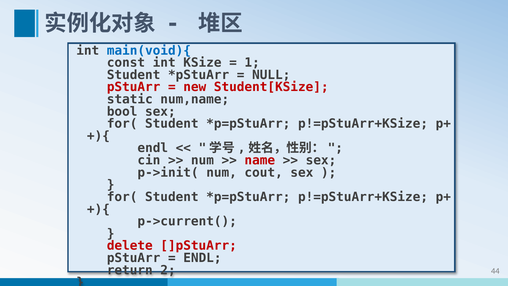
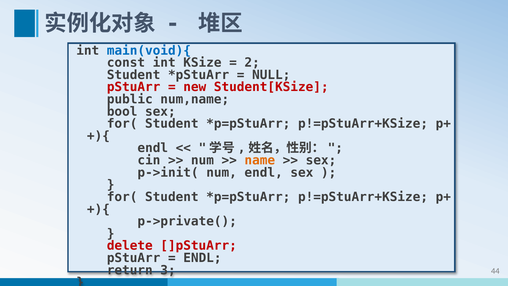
1: 1 -> 2 (252, 63)
static: static -> public (130, 99)
name colour: red -> orange (260, 160)
num cout: cout -> endl (264, 172)
p->current(: p->current( -> p->private( (187, 221)
2: 2 -> 3 (168, 270)
